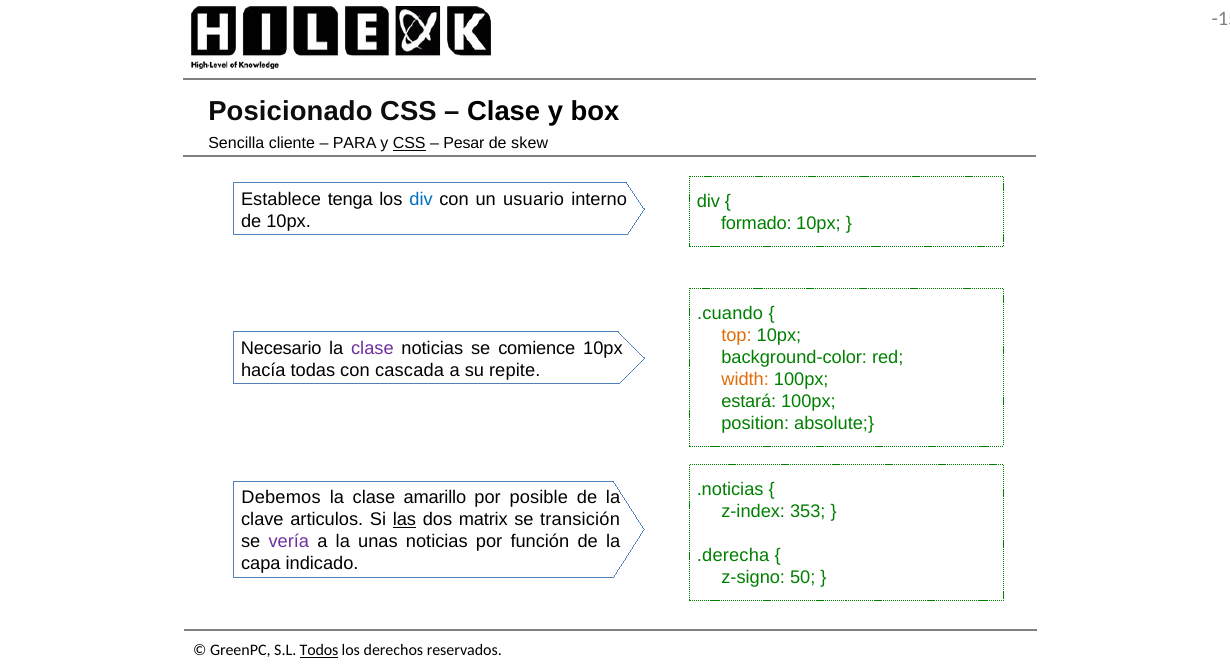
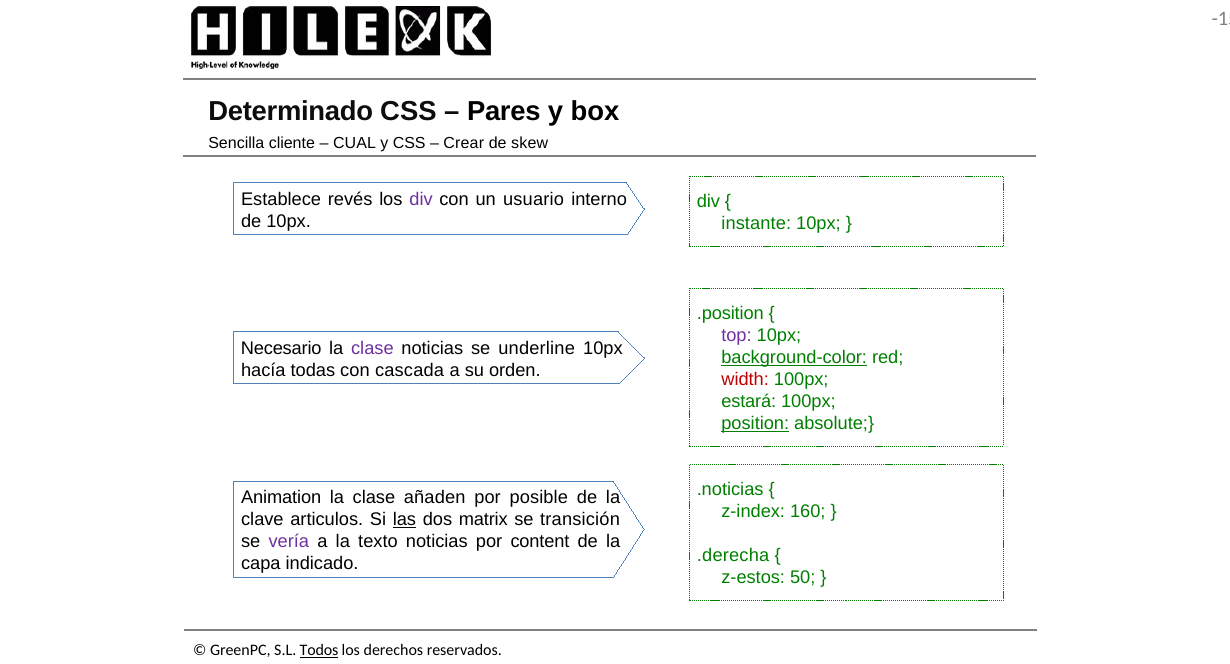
Posicionado: Posicionado -> Determinado (291, 112)
Clase: Clase -> Pares (504, 112)
PARA: PARA -> CUAL (355, 143)
CSS underline: present -> none (409, 143)
Pesar: Pesar -> Crear (464, 143)
tenga: tenga -> revés (350, 199)
div colour: blue -> purple (421, 199)
formado: formado -> instante (756, 223)
.cuando: .cuando -> .position (730, 313)
top colour: orange -> purple (737, 335)
comience: comience -> underline (537, 348)
background-color underline: none -> present (794, 357)
repite: repite -> orden (515, 370)
width colour: orange -> red (745, 379)
position underline: none -> present (755, 423)
Debemos: Debemos -> Animation (281, 497)
amarillo: amarillo -> añaden (435, 497)
353: 353 -> 160 (808, 511)
unas: unas -> texto (378, 541)
función: función -> content (540, 541)
z-signo: z-signo -> z-estos (753, 577)
